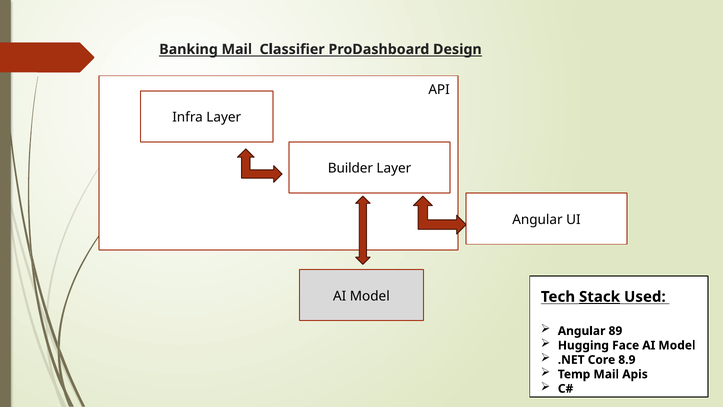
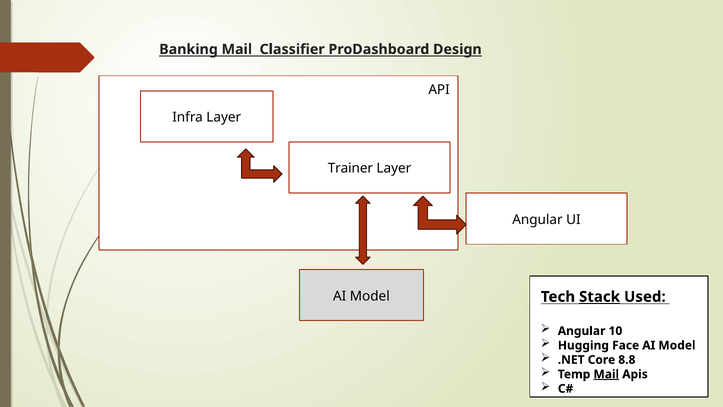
Builder: Builder -> Trainer (350, 168)
89: 89 -> 10 (615, 331)
8.9: 8.9 -> 8.8 (627, 360)
Mail underline: none -> present (606, 374)
